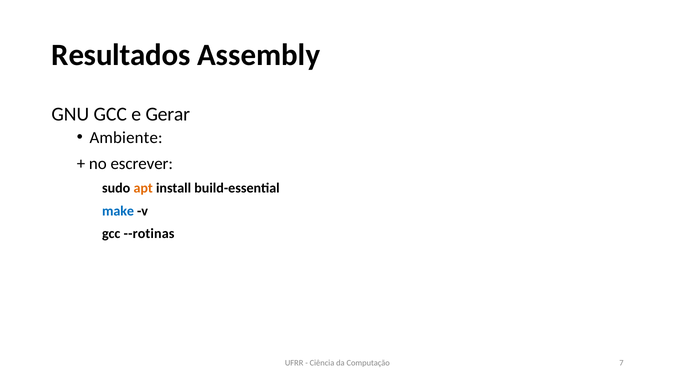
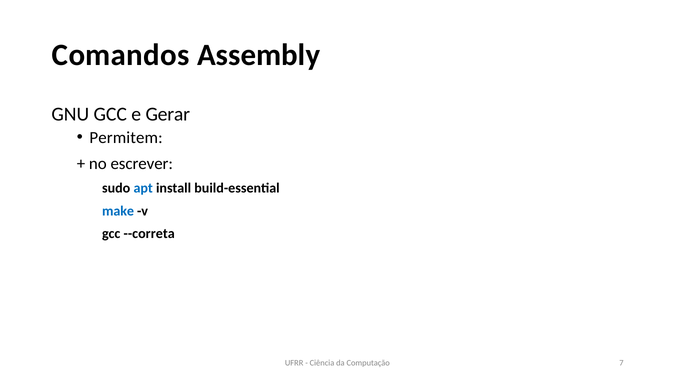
Resultados: Resultados -> Comandos (121, 55)
Ambiente: Ambiente -> Permitem (126, 137)
apt colour: orange -> blue (143, 188)
--rotinas: --rotinas -> --correta (149, 234)
